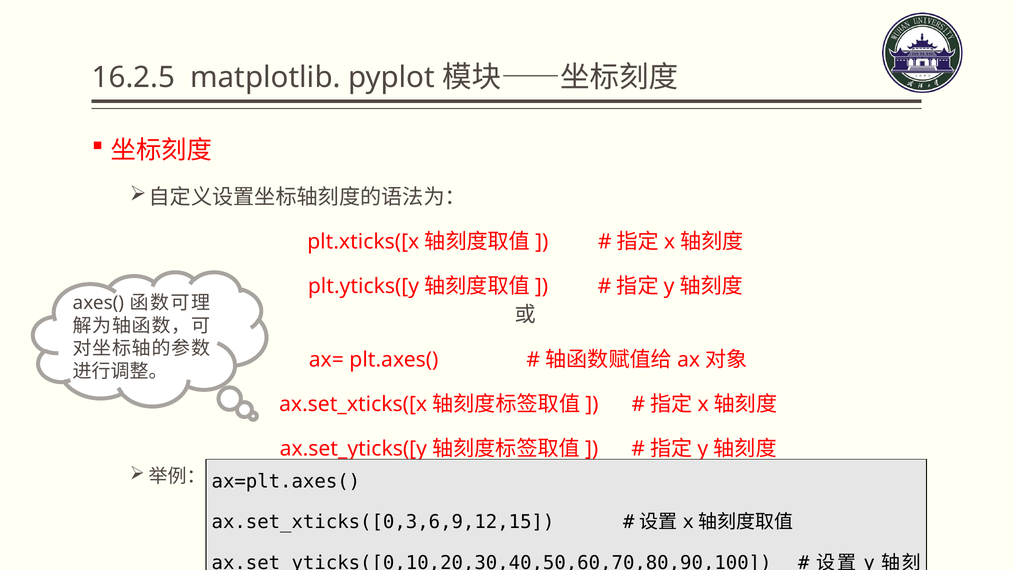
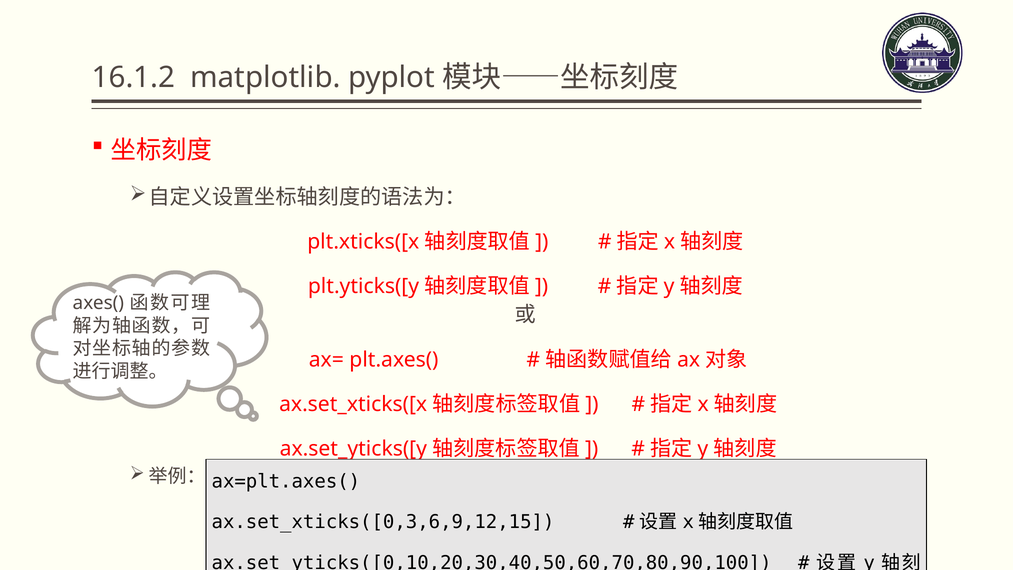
16.2.5: 16.2.5 -> 16.1.2 (133, 78)
